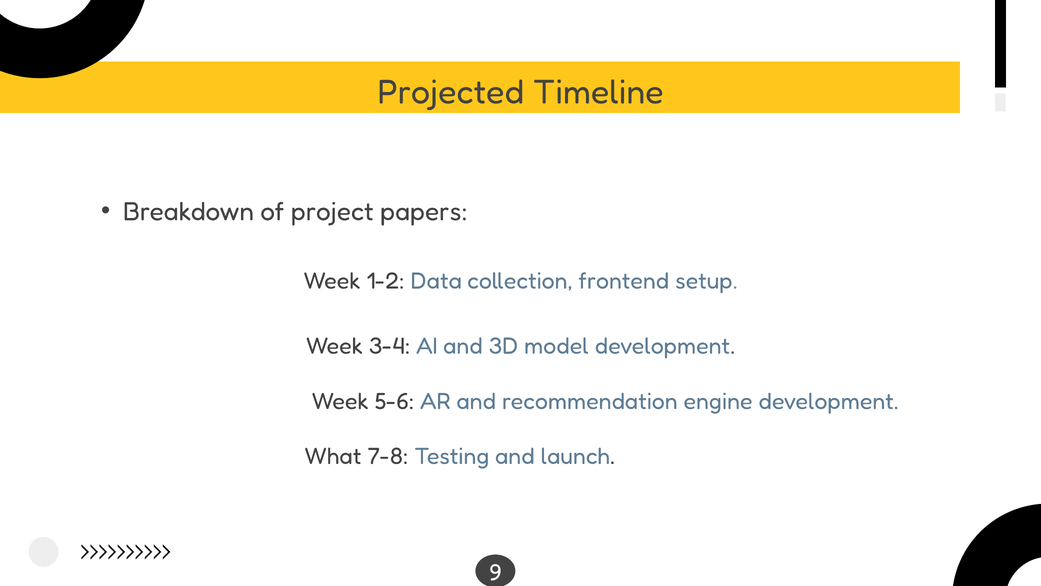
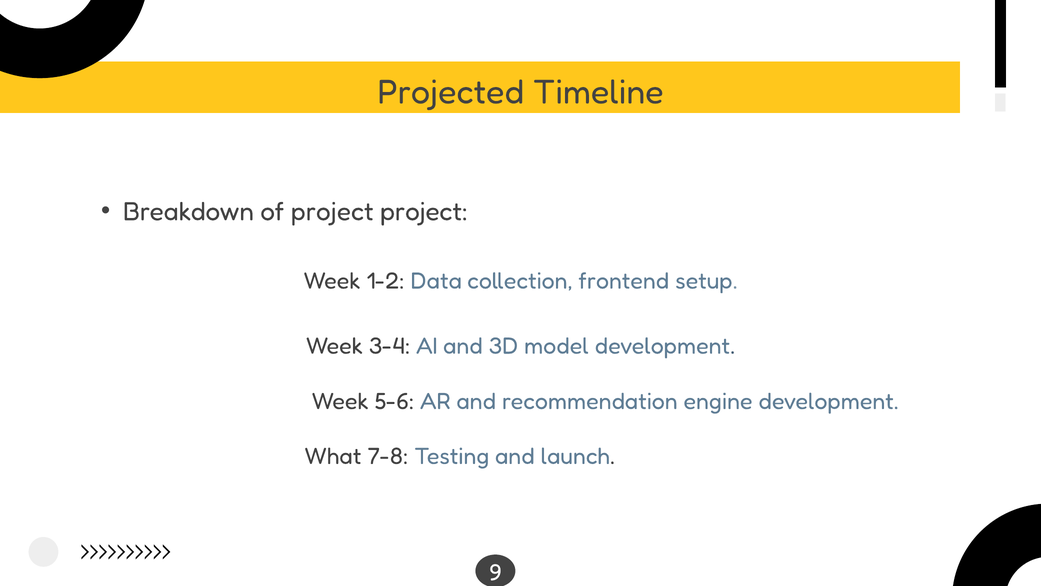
project papers: papers -> project (424, 211)
